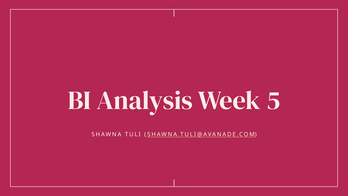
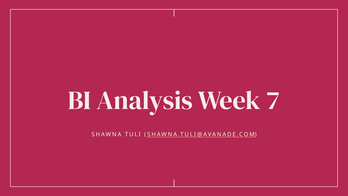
5: 5 -> 7 (273, 100)
